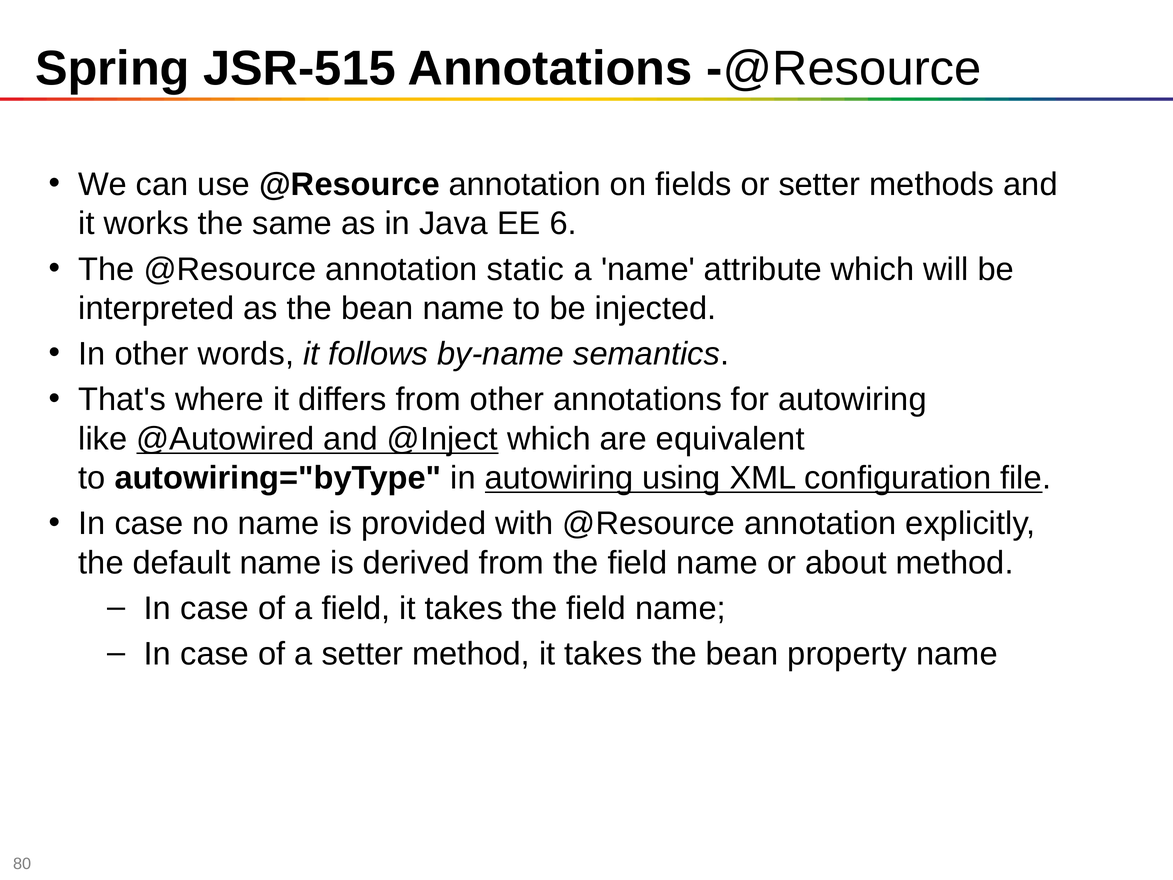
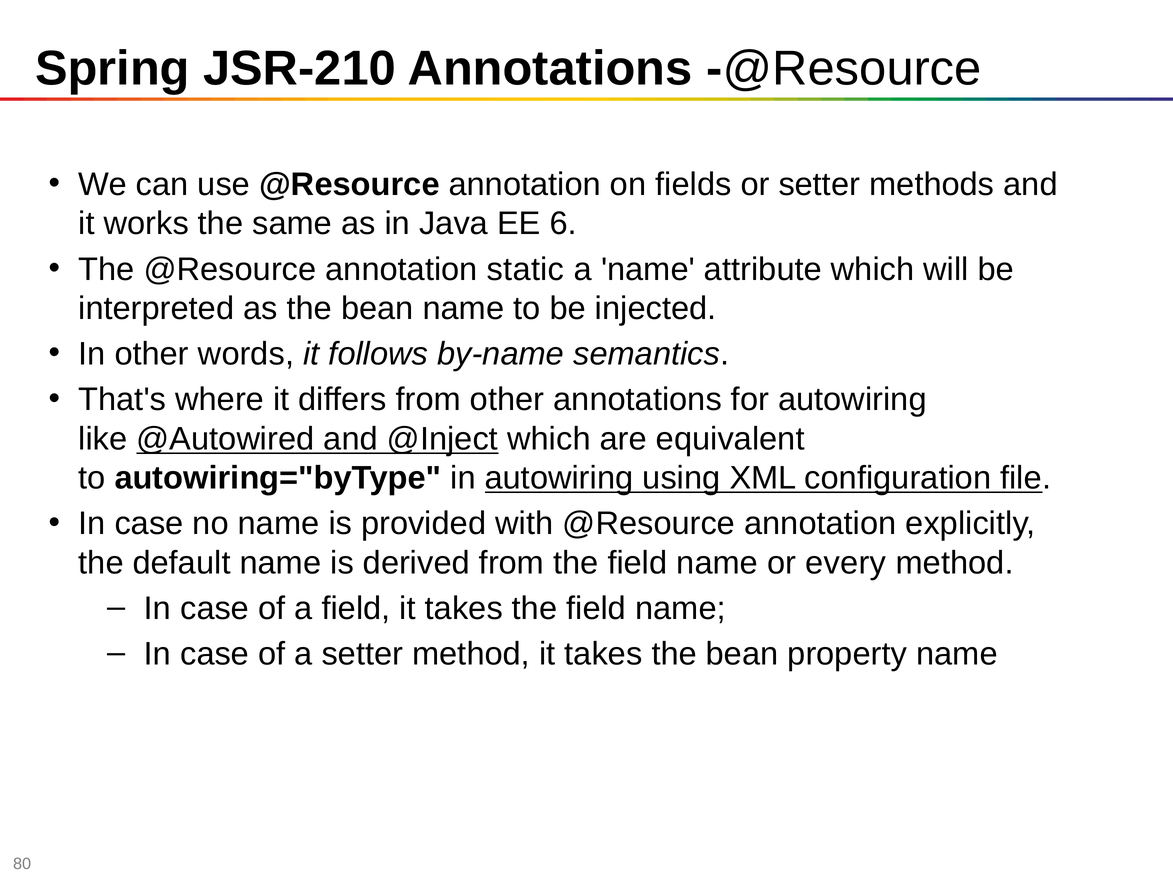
JSR-515: JSR-515 -> JSR-210 (300, 69)
about: about -> every (846, 563)
